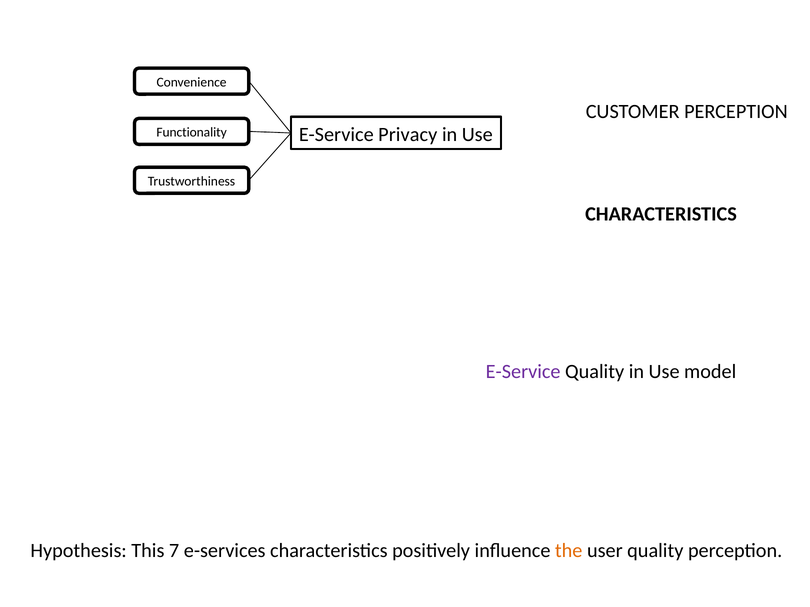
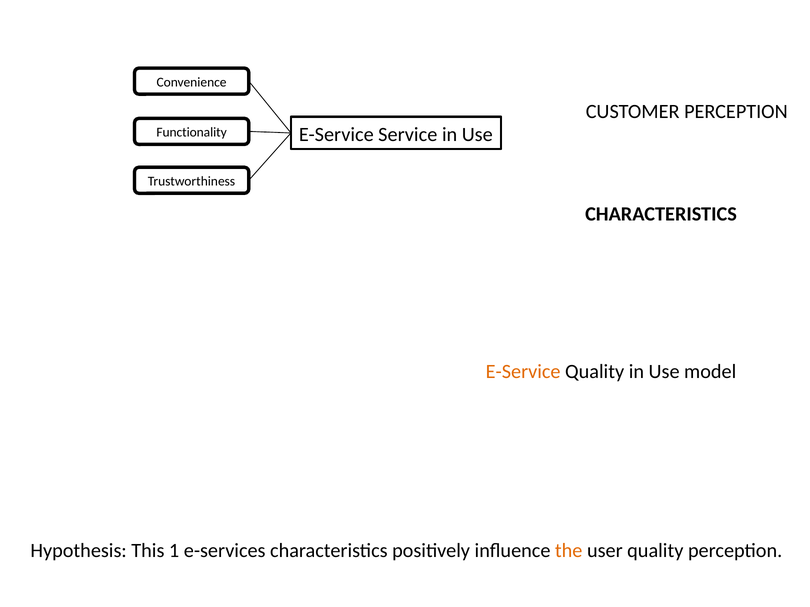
Privacy: Privacy -> Service (408, 134)
E-Service colour: purple -> orange (523, 372)
7: 7 -> 1 (174, 551)
